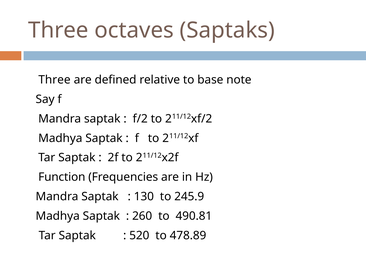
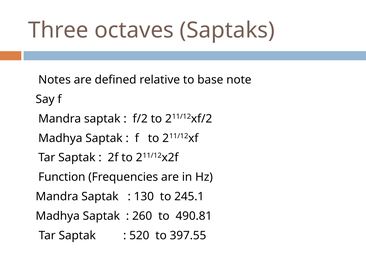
Three: Three -> Notes (55, 80)
245.9: 245.9 -> 245.1 (189, 197)
478.89: 478.89 -> 397.55 (188, 236)
